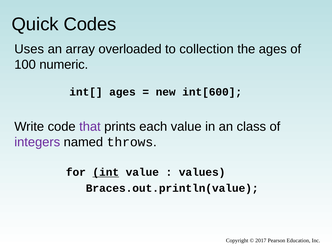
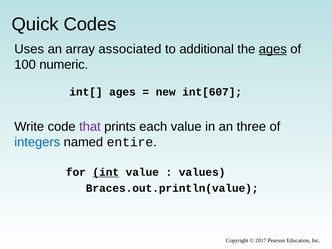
overloaded: overloaded -> associated (130, 49)
collection: collection -> additional (207, 49)
ages underline: none -> present (273, 49)
int[600: int[600 -> int[607 (212, 92)
class: class -> three (251, 127)
integers colour: purple -> blue (37, 142)
throws: throws -> entire (130, 142)
